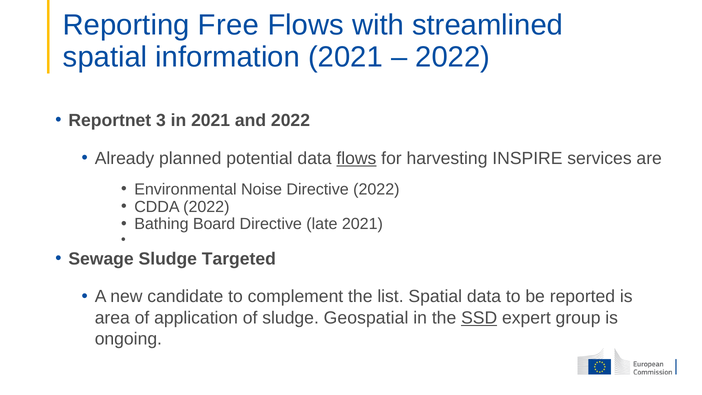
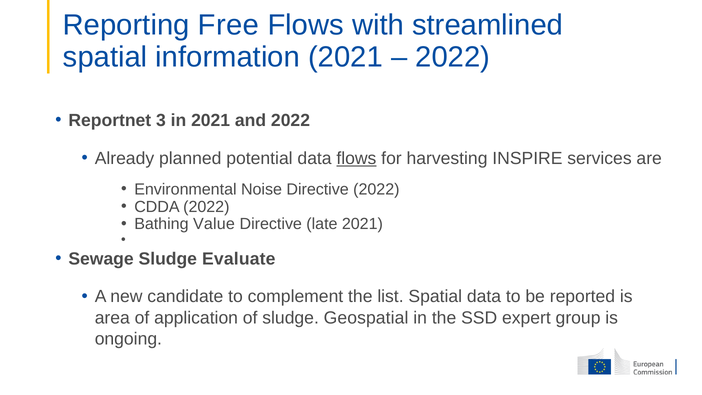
Board: Board -> Value (214, 224)
Targeted: Targeted -> Evaluate (239, 259)
SSD underline: present -> none (479, 318)
